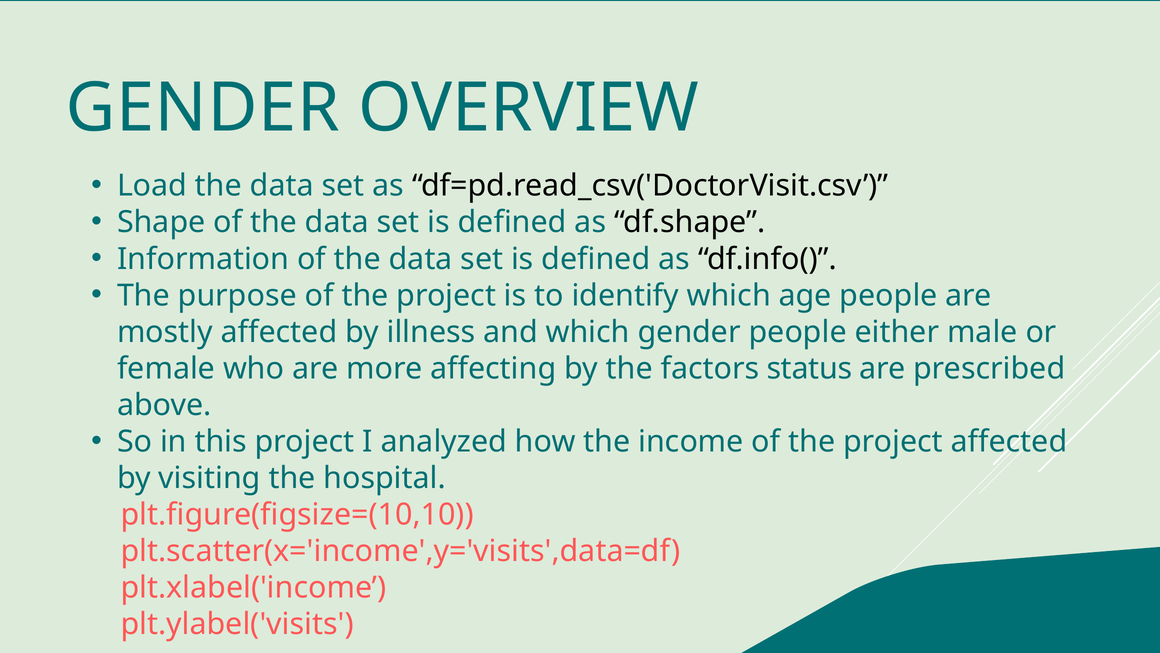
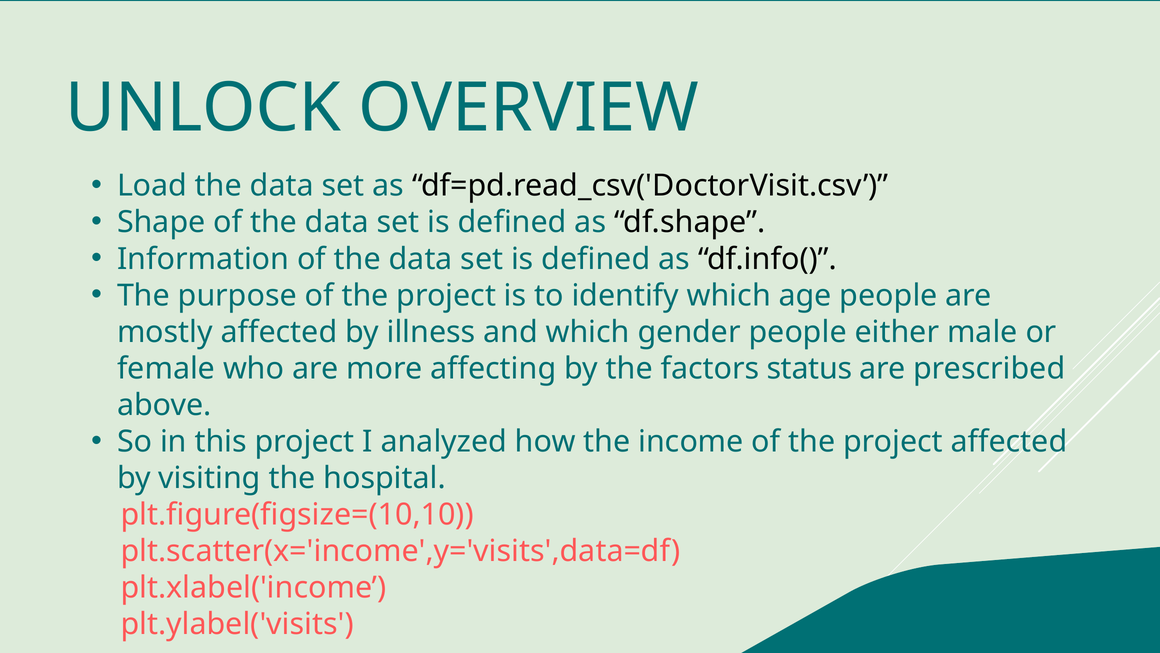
GENDER: GENDER -> UNLOCK (203, 108)
